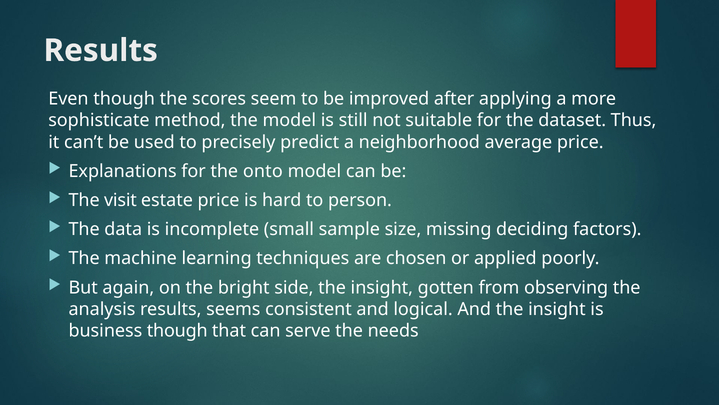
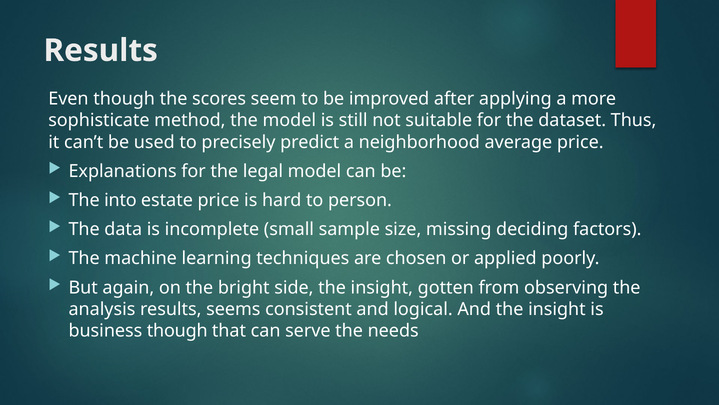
onto: onto -> legal (263, 171)
visit: visit -> into (120, 200)
